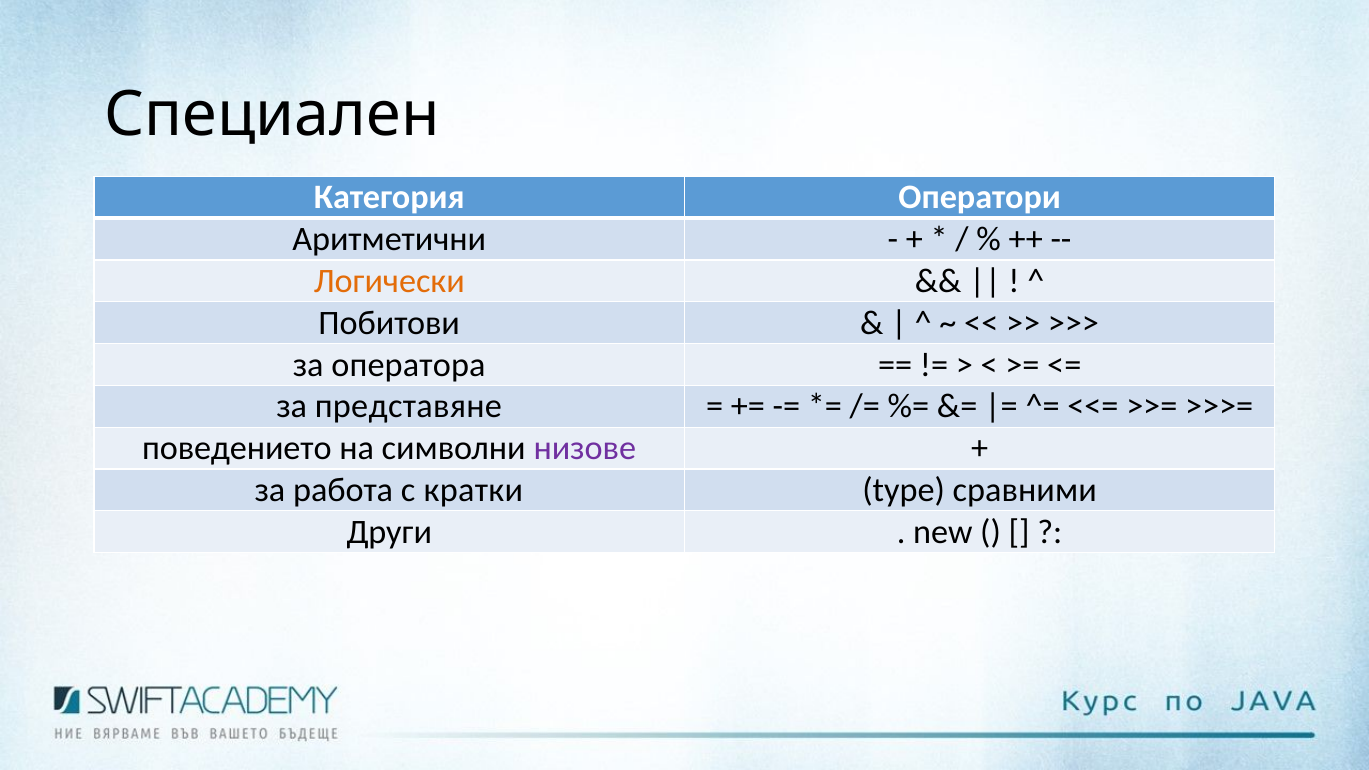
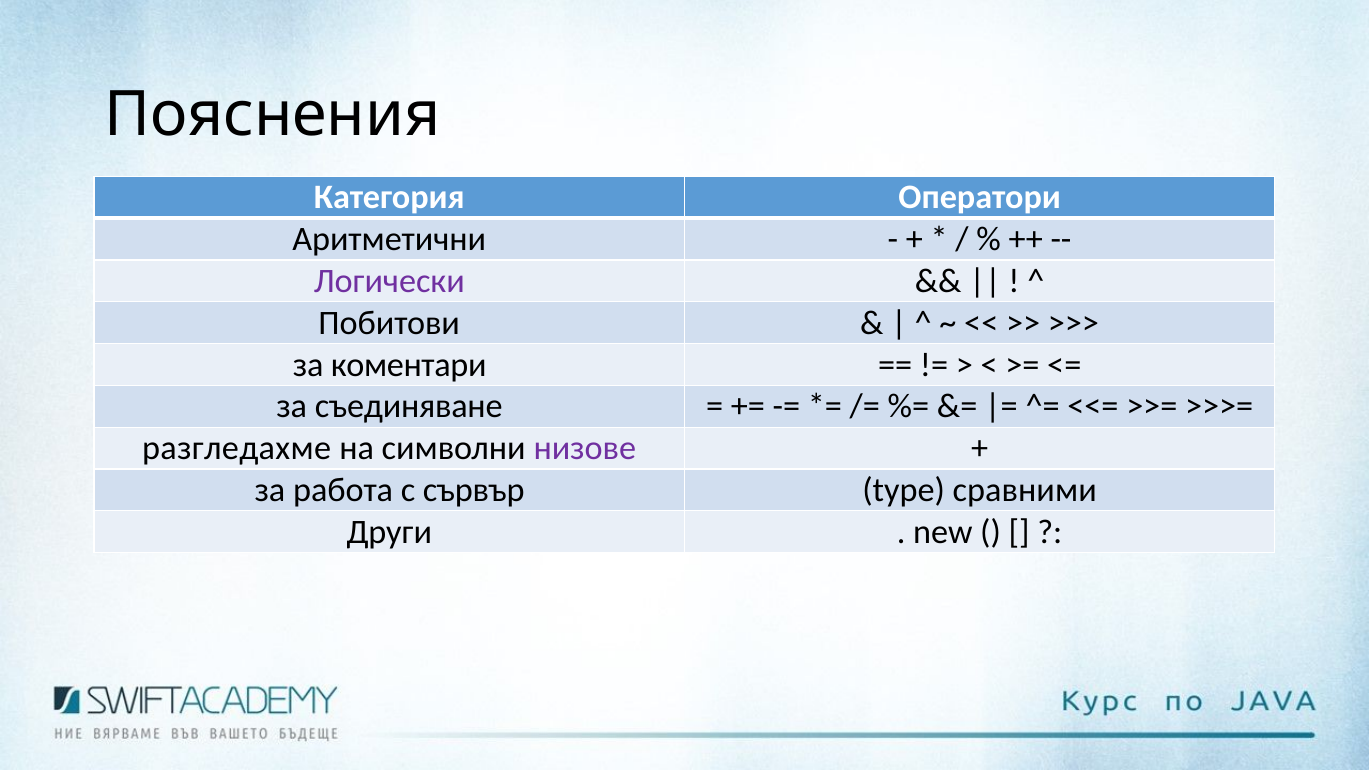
Специален: Специален -> Пояснения (272, 115)
Логически colour: orange -> purple (389, 281)
оператора: оператора -> коментари (409, 365)
представяне: представяне -> съединяване (409, 407)
поведението: поведението -> разгледахме (237, 448)
кратки: кратки -> сървър (474, 490)
